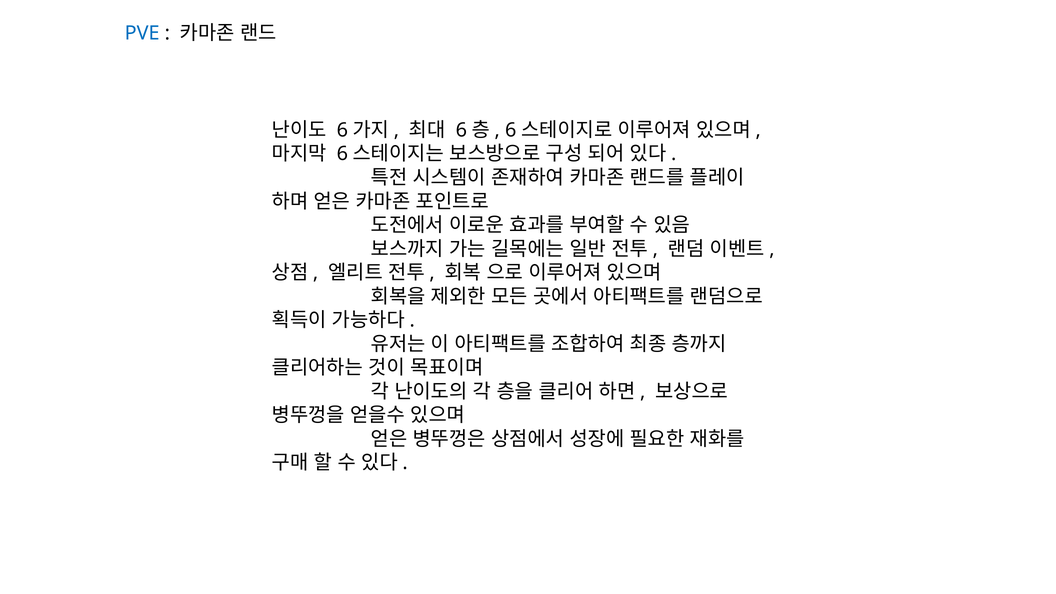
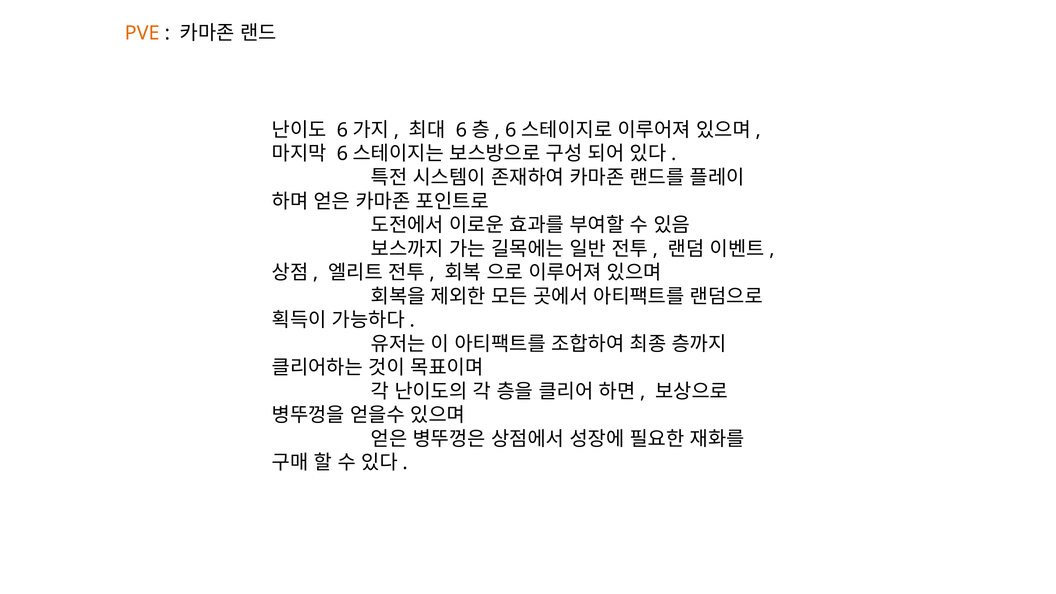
PVE colour: blue -> orange (142, 33)
